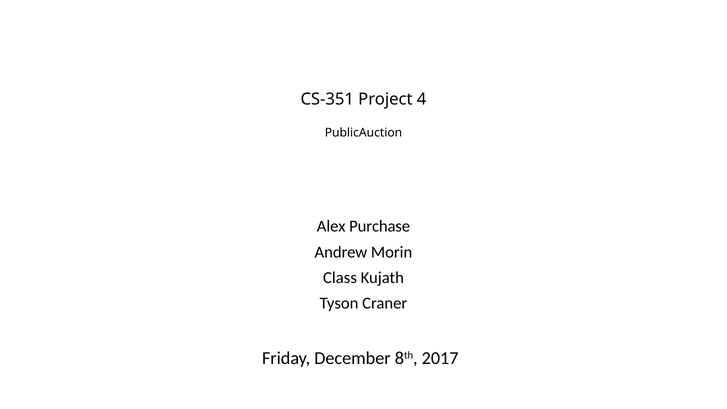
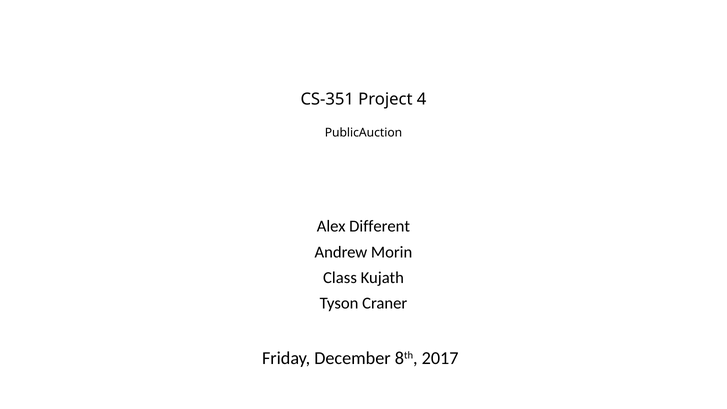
Purchase: Purchase -> Different (380, 226)
